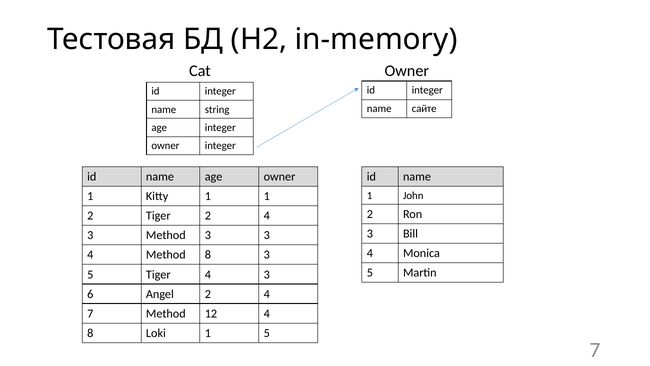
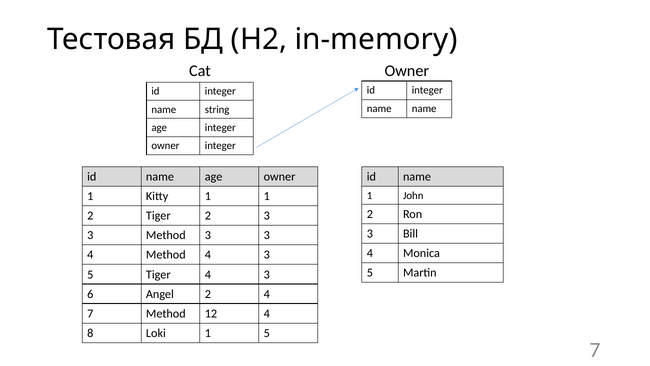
name сайте: сайте -> name (424, 109)
Tiger 2 4: 4 -> 3 (267, 216)
Method 8: 8 -> 4 (208, 255)
